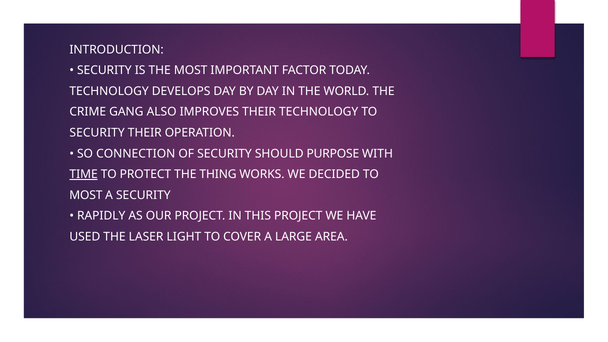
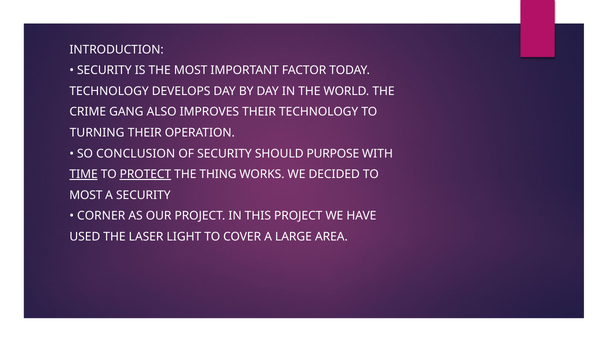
SECURITY: SECURITY -> TURNING (97, 133)
CONNECTION: CONNECTION -> CONCLUSION (136, 154)
PROTECT underline: none -> present (145, 174)
RAPIDLY: RAPIDLY -> CORNER (101, 216)
